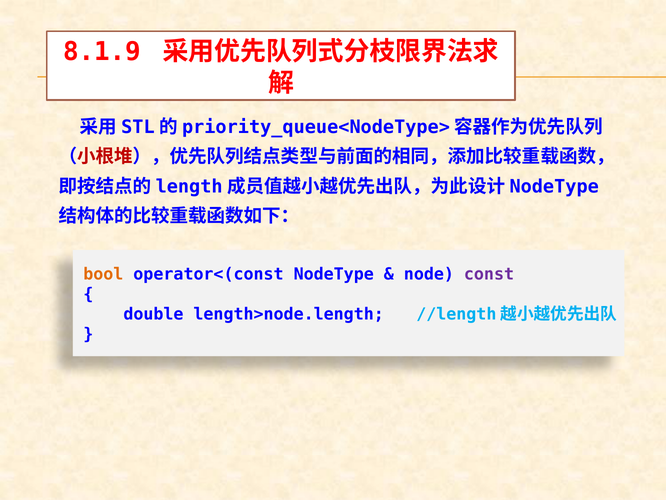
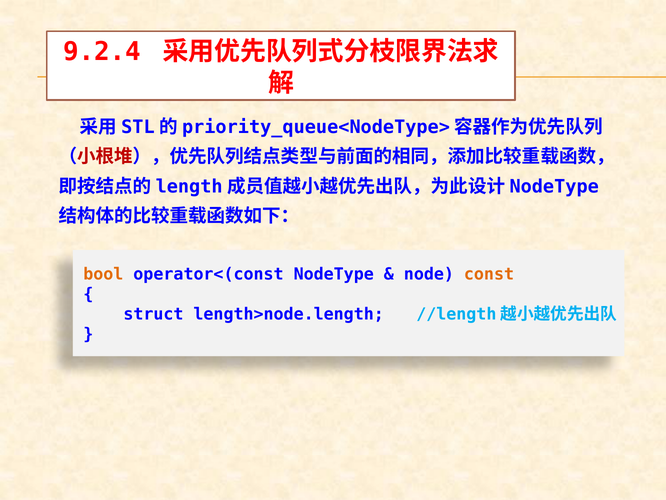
8.1.9: 8.1.9 -> 9.2.4 (102, 52)
const colour: purple -> orange (489, 274)
double: double -> struct (153, 314)
